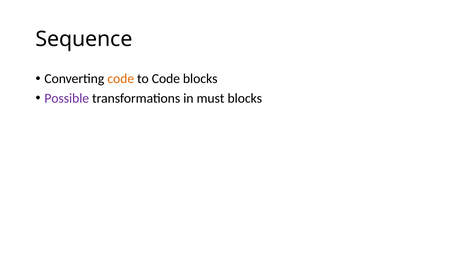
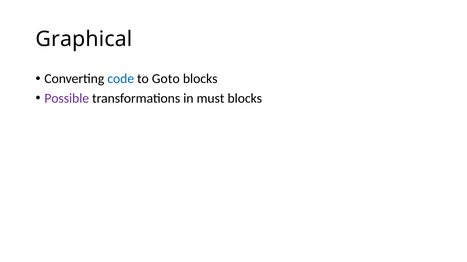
Sequence: Sequence -> Graphical (84, 39)
code colour: orange -> blue (121, 79)
to Code: Code -> Goto (166, 79)
